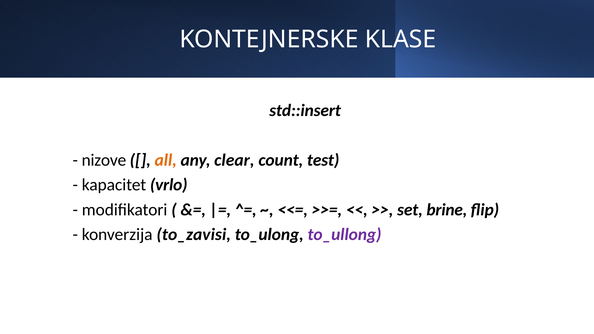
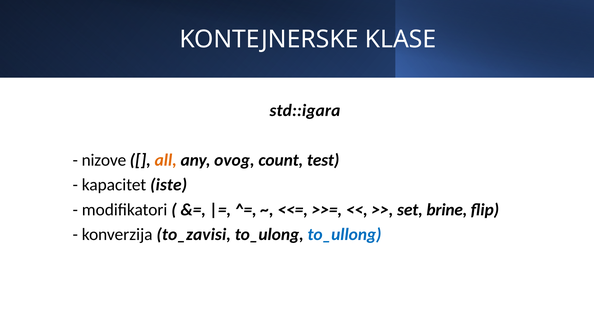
std::insert: std::insert -> std::igara (305, 110)
clear: clear -> ovog (234, 160)
vrlo: vrlo -> iste (169, 185)
to_ullong colour: purple -> blue (344, 235)
